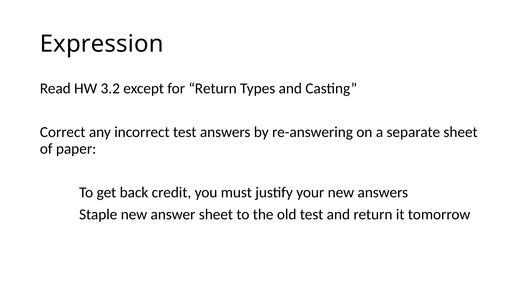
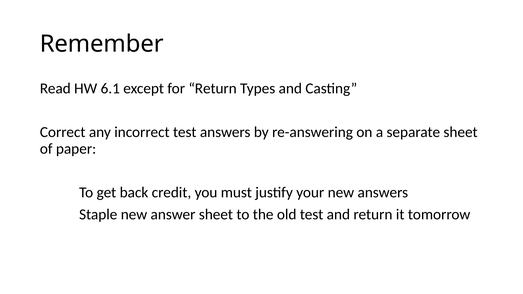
Expression: Expression -> Remember (102, 44)
3.2: 3.2 -> 6.1 (110, 88)
